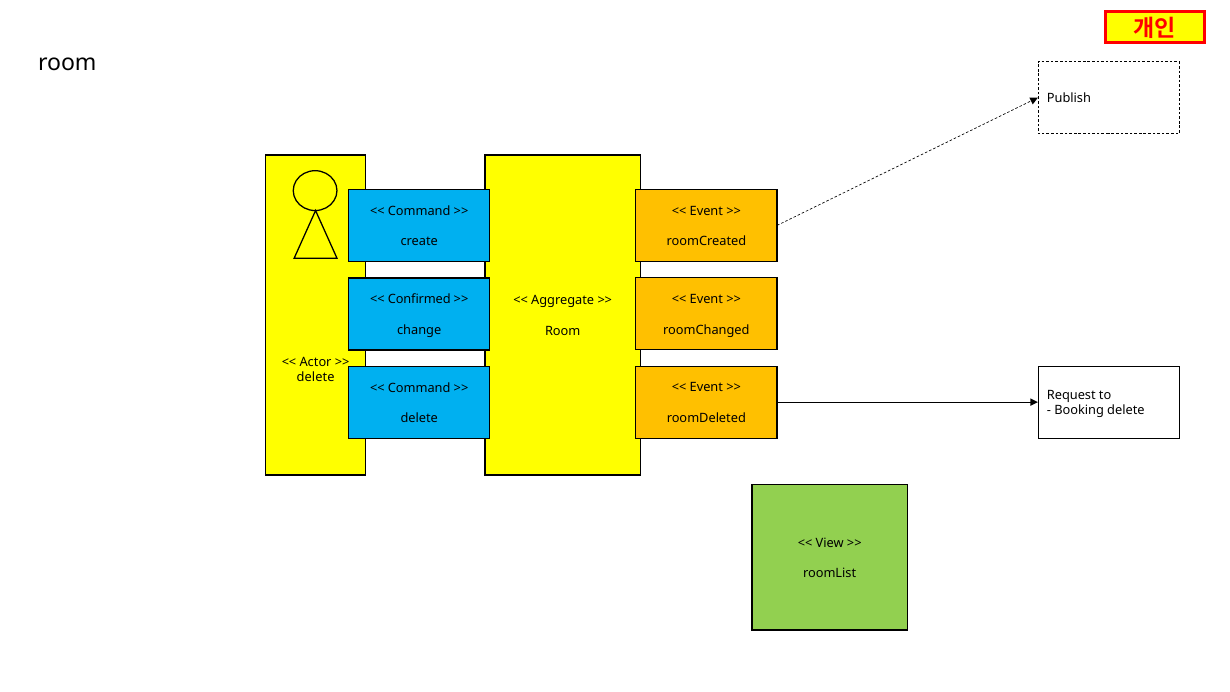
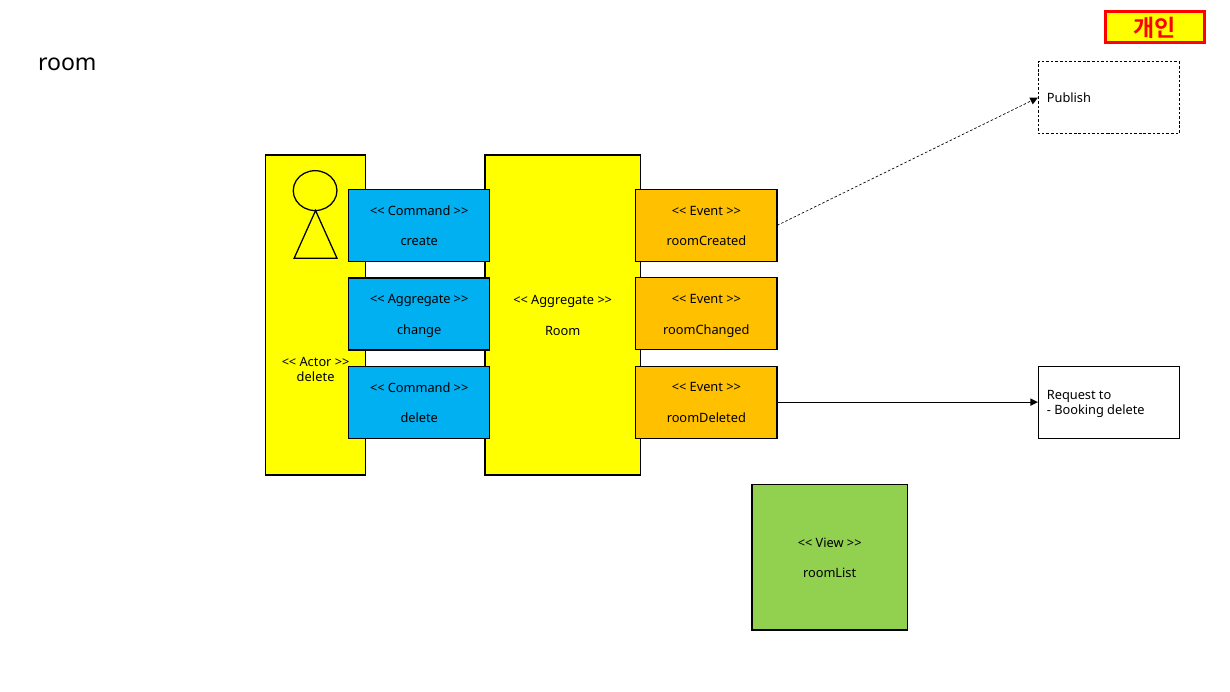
Confirmed: Confirmed -> Aggregate (419, 299)
